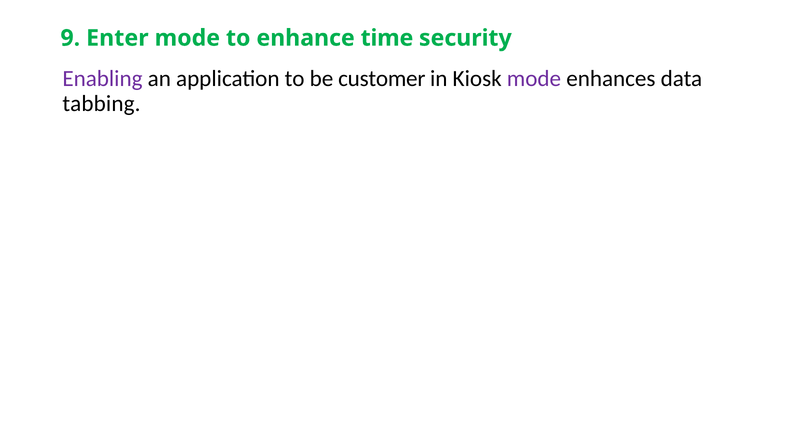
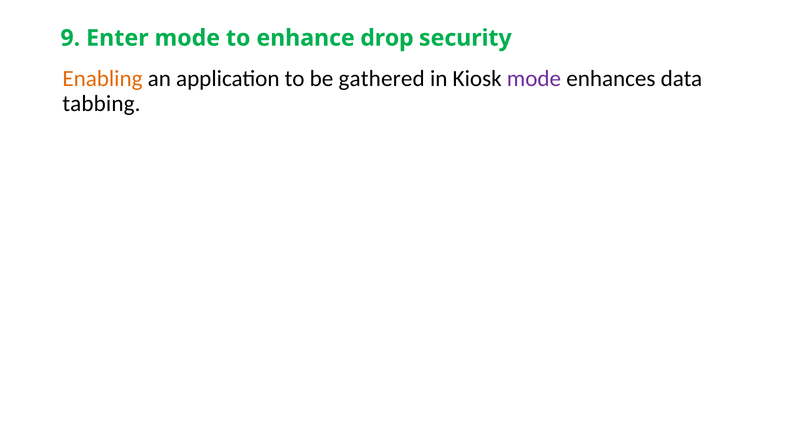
time: time -> drop (387, 38)
Enabling colour: purple -> orange (102, 79)
customer: customer -> gathered (382, 79)
